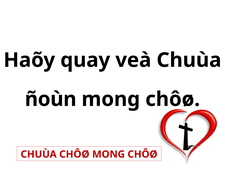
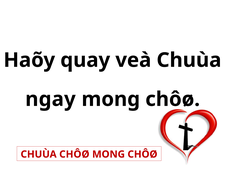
ñoùn: ñoùn -> ngay (50, 99)
